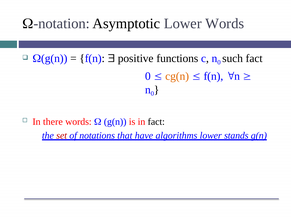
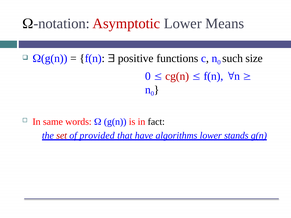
Asymptotic colour: black -> red (126, 24)
Lower Words: Words -> Means (225, 24)
such fact: fact -> size (254, 58)
cg(n colour: orange -> red (177, 76)
there: there -> same (53, 122)
notations: notations -> provided (97, 136)
